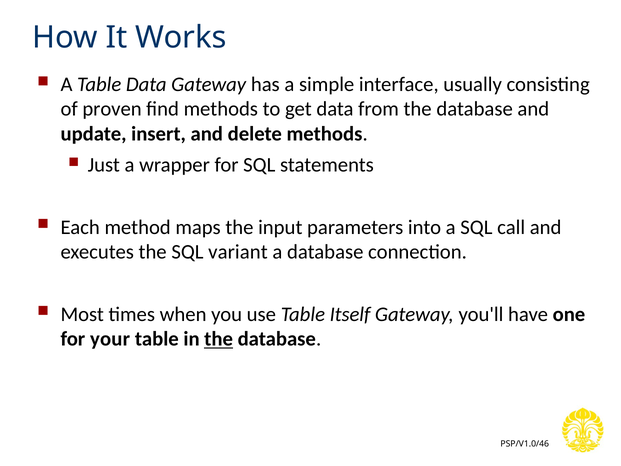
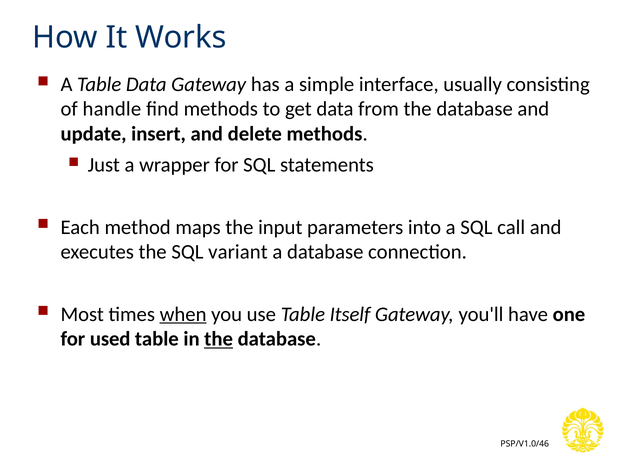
proven: proven -> handle (112, 109)
when underline: none -> present (183, 314)
your: your -> used (110, 339)
